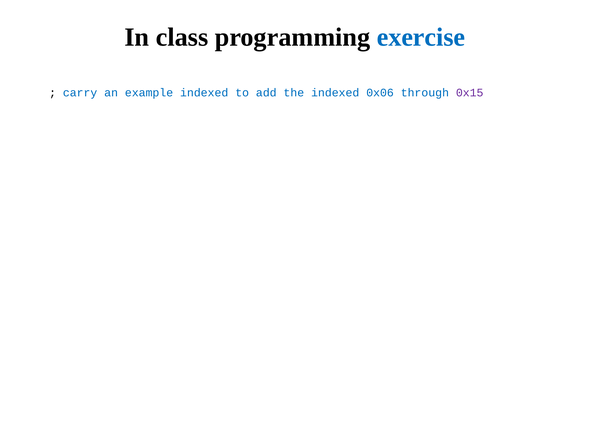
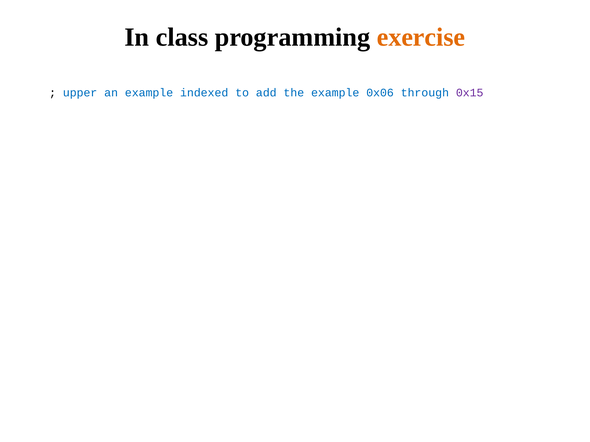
exercise colour: blue -> orange (421, 37)
carry: carry -> upper (80, 93)
the indexed: indexed -> example (335, 93)
